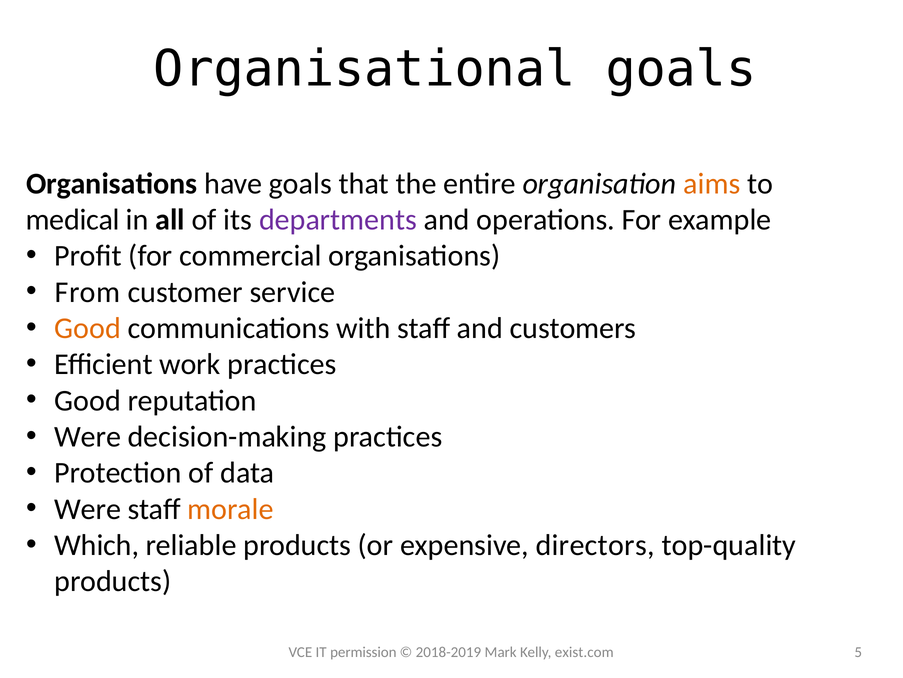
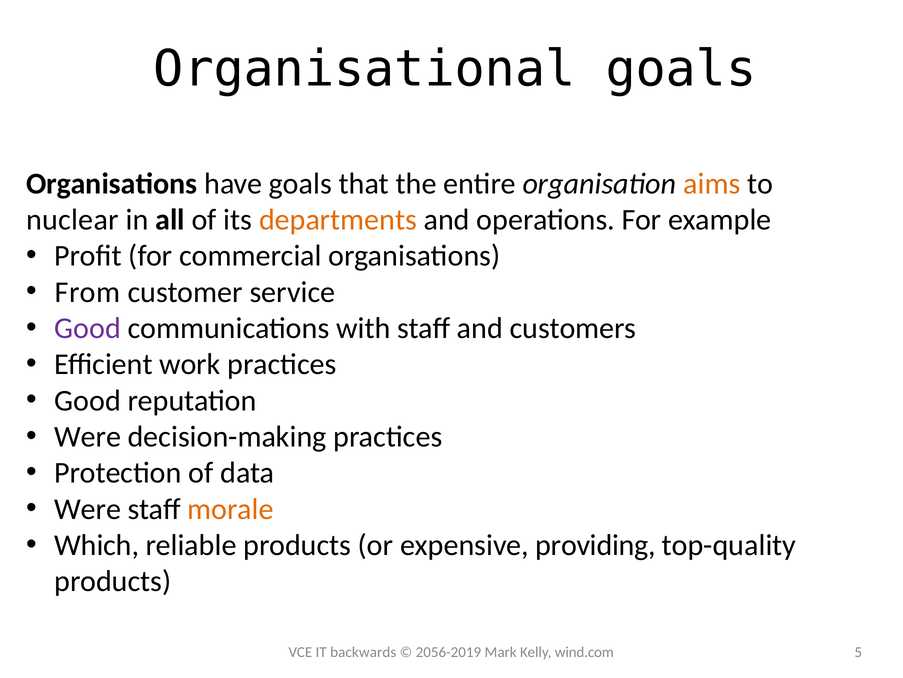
medical: medical -> nuclear (72, 220)
departments colour: purple -> orange (338, 220)
Good colour: orange -> purple (88, 328)
directors: directors -> providing (596, 545)
permission: permission -> backwards (363, 652)
2018-2019: 2018-2019 -> 2056-2019 (448, 652)
exist.com: exist.com -> wind.com (584, 652)
